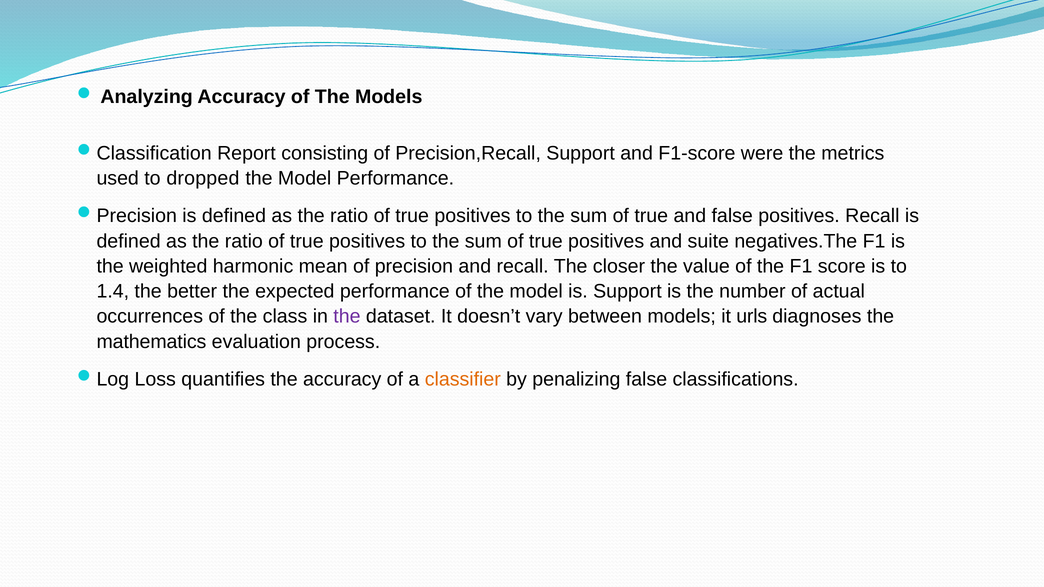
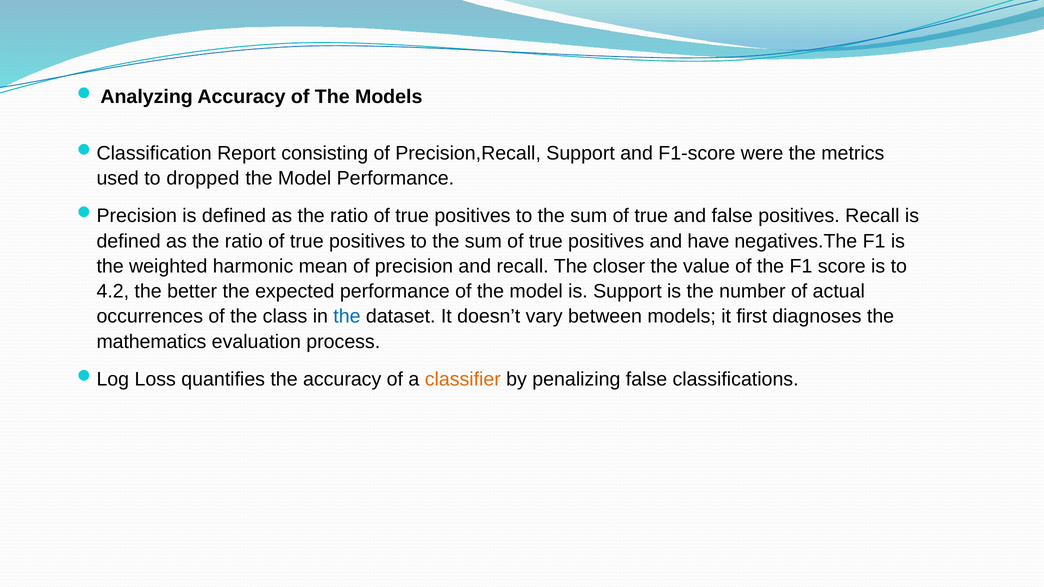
suite: suite -> have (708, 241)
1.4: 1.4 -> 4.2 (113, 291)
the colour: purple -> blue (347, 317)
urls: urls -> first (752, 317)
